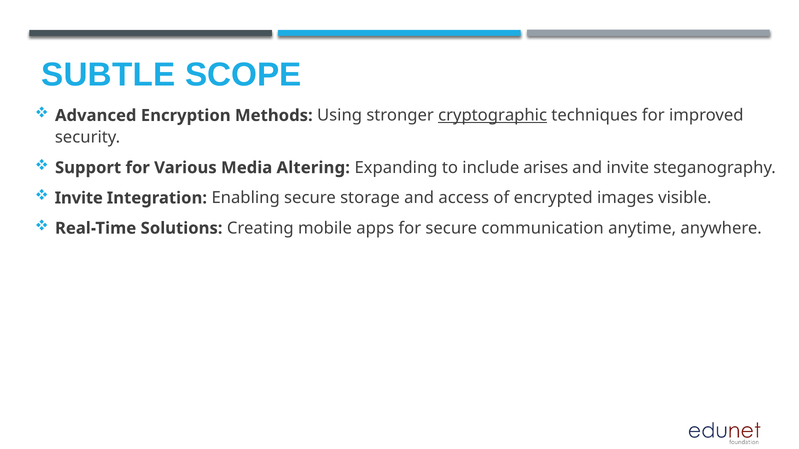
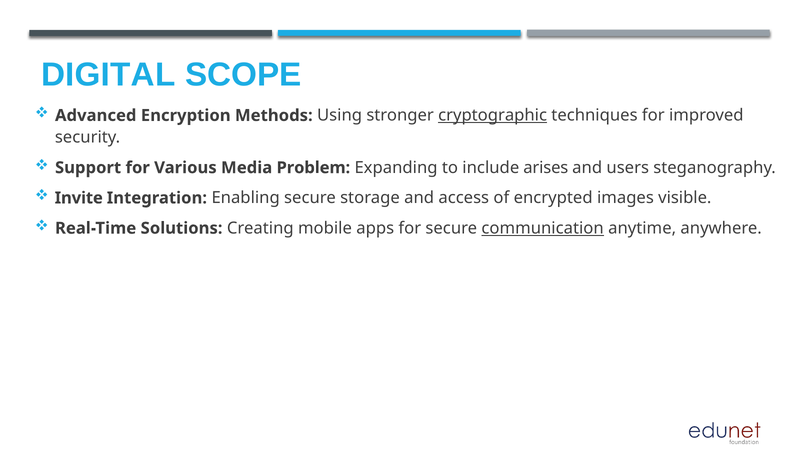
SUBTLE: SUBTLE -> DIGITAL (108, 75)
Altering: Altering -> Problem (313, 168)
and invite: invite -> users (628, 168)
communication underline: none -> present (543, 228)
